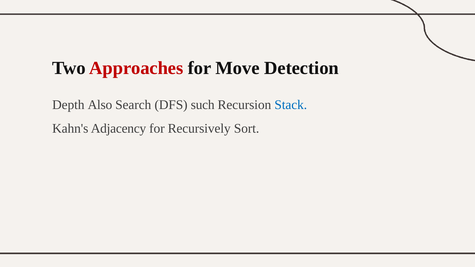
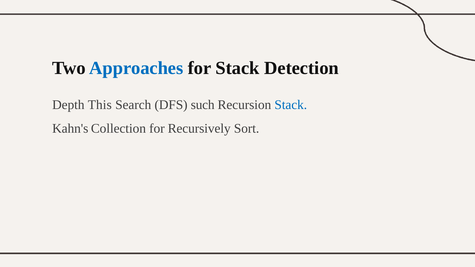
Approaches colour: red -> blue (136, 68)
for Move: Move -> Stack (238, 68)
Also: Also -> This (100, 105)
Adjacency: Adjacency -> Collection (118, 128)
